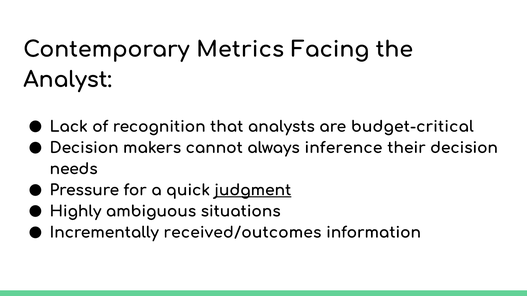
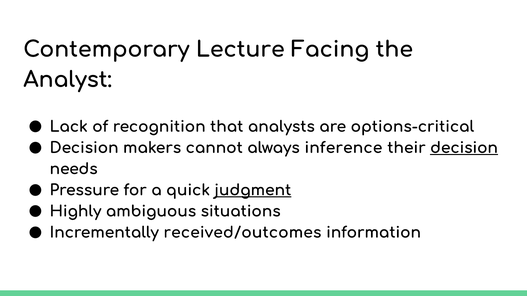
Metrics: Metrics -> Lecture (240, 50)
budget-critical: budget-critical -> options-critical (412, 127)
decision underline: none -> present (464, 148)
